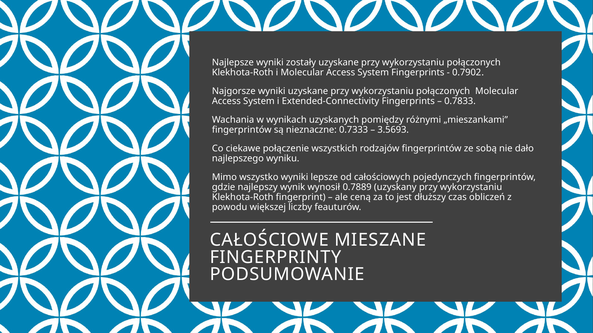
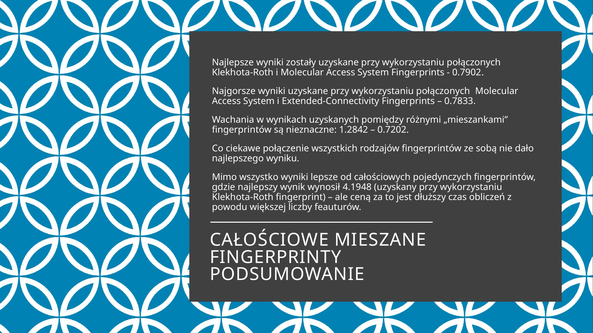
0.7333: 0.7333 -> 1.2842 (354, 130)
3.5693: 3.5693 -> 0.7202 (393, 130)
0.7889: 0.7889 -> 4.1948 (357, 187)
